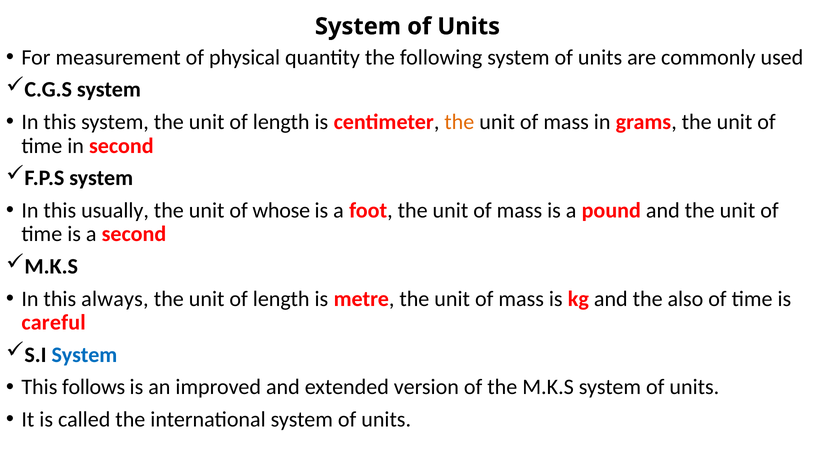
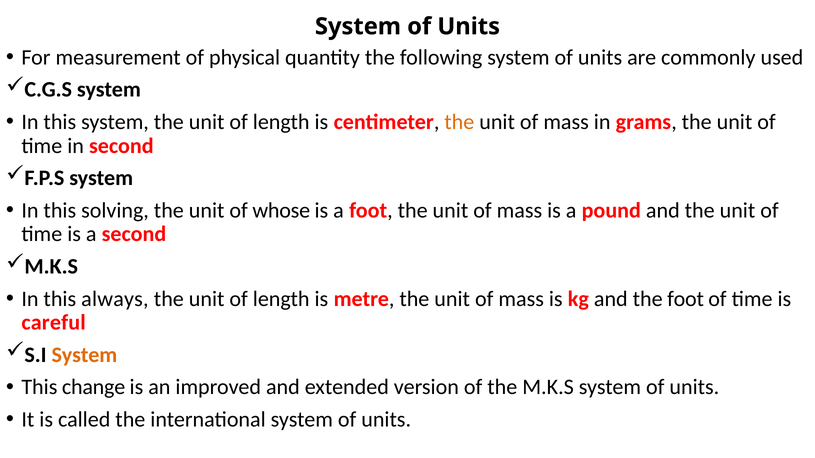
usually: usually -> solving (115, 211)
the also: also -> foot (686, 299)
System colour: blue -> orange (84, 355)
follows: follows -> change (94, 387)
